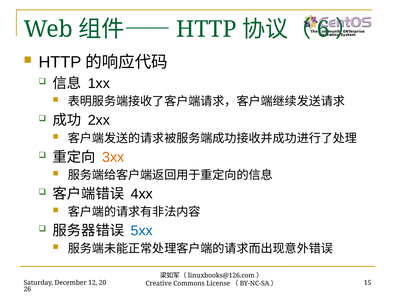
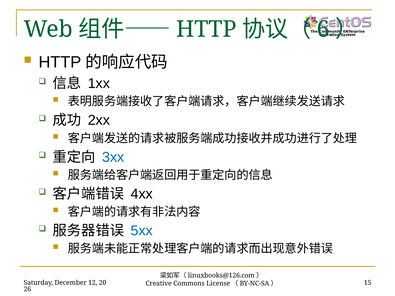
3xx colour: orange -> blue (113, 157)
